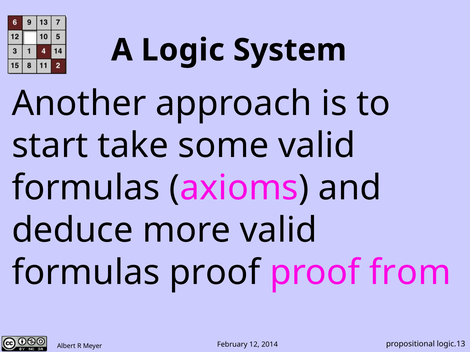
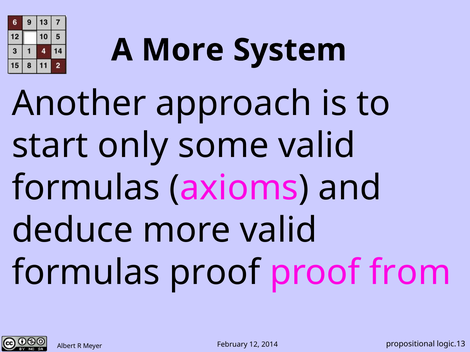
A Logic: Logic -> More (183, 50)
take: take -> only (133, 146)
